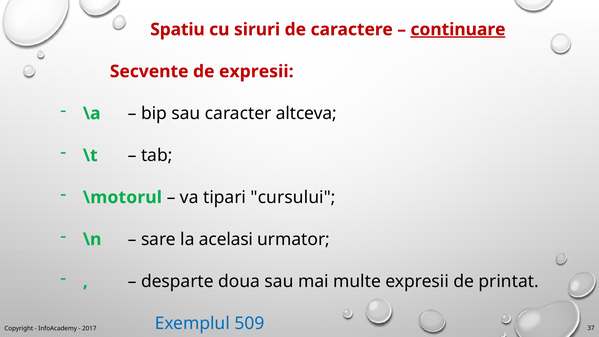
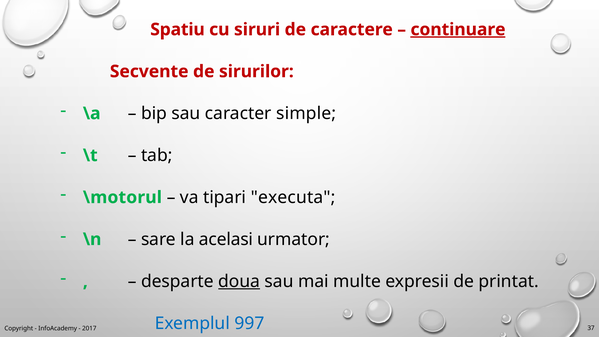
de expresii: expresii -> sirurilor (256, 71)
altceva: altceva -> simple (306, 113)
cursului: cursului -> executa (293, 197)
doua underline: none -> present (239, 281)
509: 509 -> 997 (249, 323)
